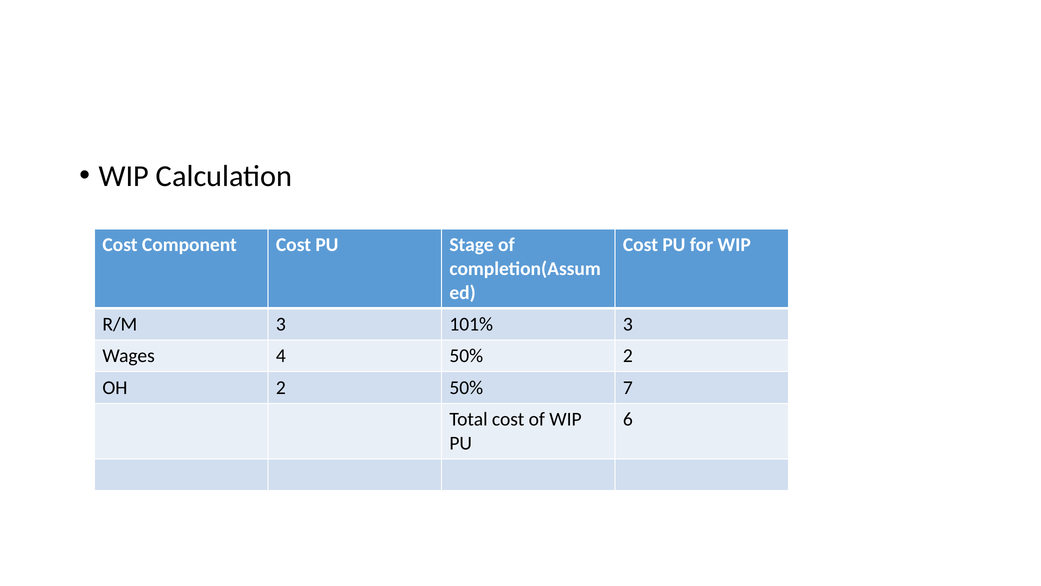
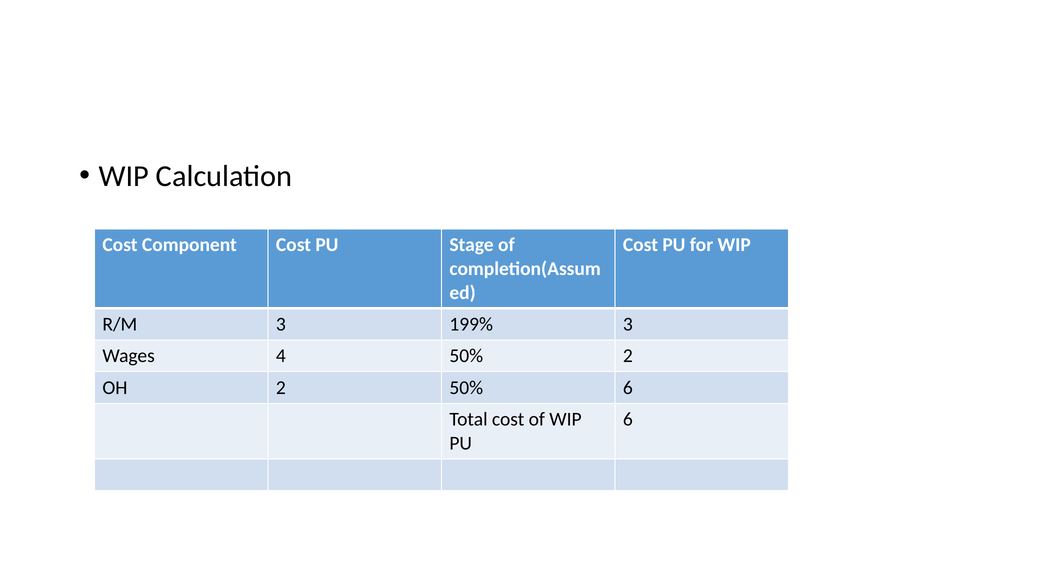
101%: 101% -> 199% (471, 324)
50% 7: 7 -> 6 (628, 387)
